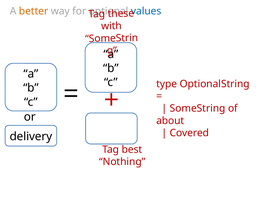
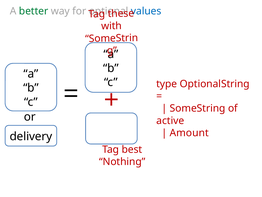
better colour: orange -> green (34, 11)
about: about -> active (170, 120)
Covered: Covered -> Amount (189, 133)
